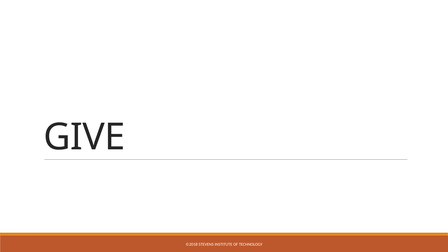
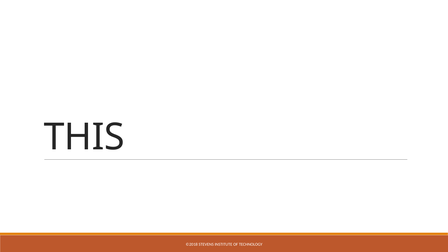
GIVE: GIVE -> THIS (84, 137)
